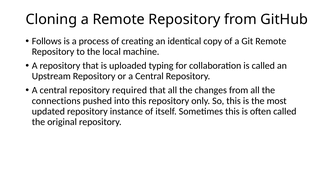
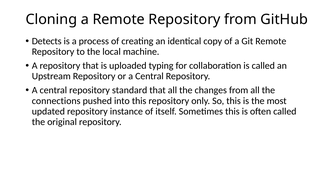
Follows: Follows -> Detects (47, 41)
required: required -> standard (130, 90)
